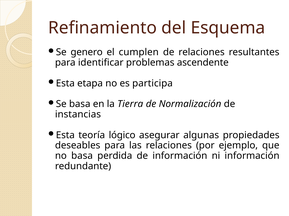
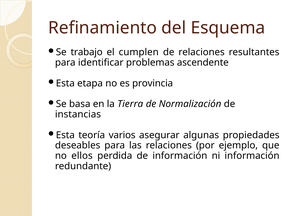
genero: genero -> trabajo (87, 52)
participa: participa -> provincia (153, 84)
lógico: lógico -> varios (122, 136)
no basa: basa -> ellos (82, 156)
